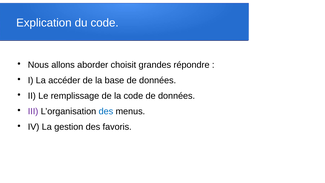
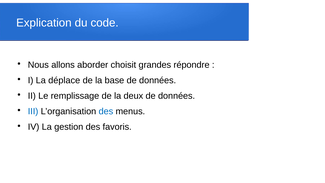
accéder: accéder -> déplace (64, 80)
la code: code -> deux (133, 96)
III colour: purple -> blue (33, 111)
